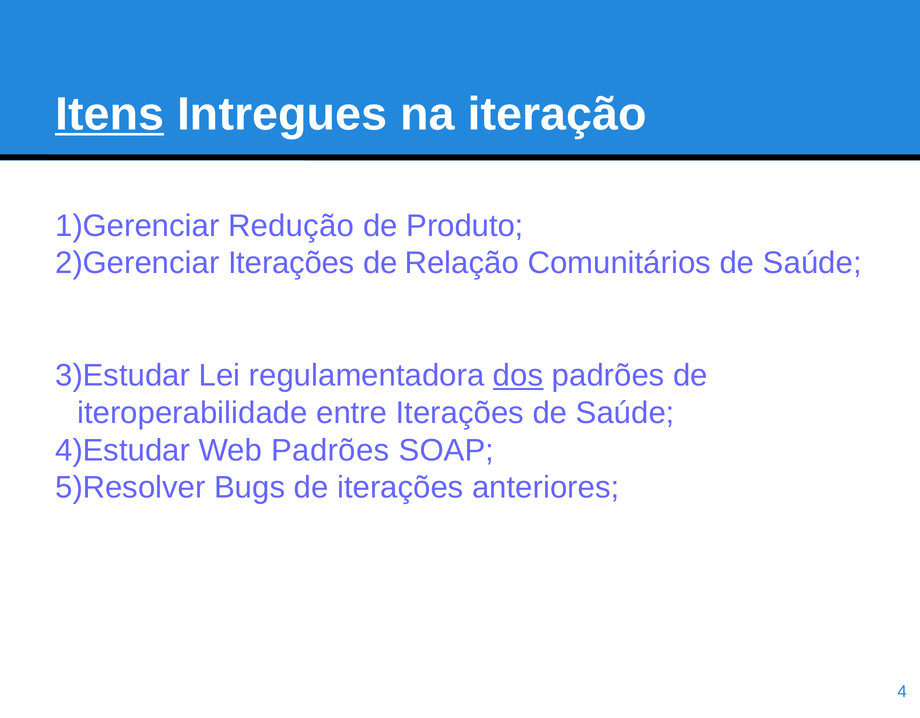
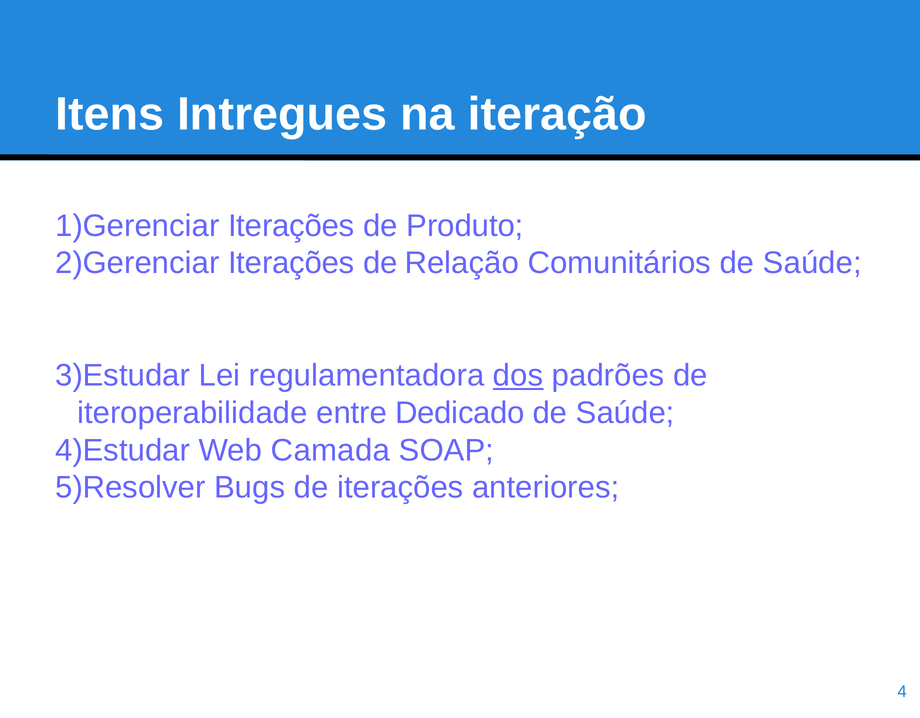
Itens underline: present -> none (110, 114)
Redução: Redução -> Iterações (291, 226)
entre Iterações: Iterações -> Dedicado (460, 413)
Web Padrões: Padrões -> Camada (330, 450)
